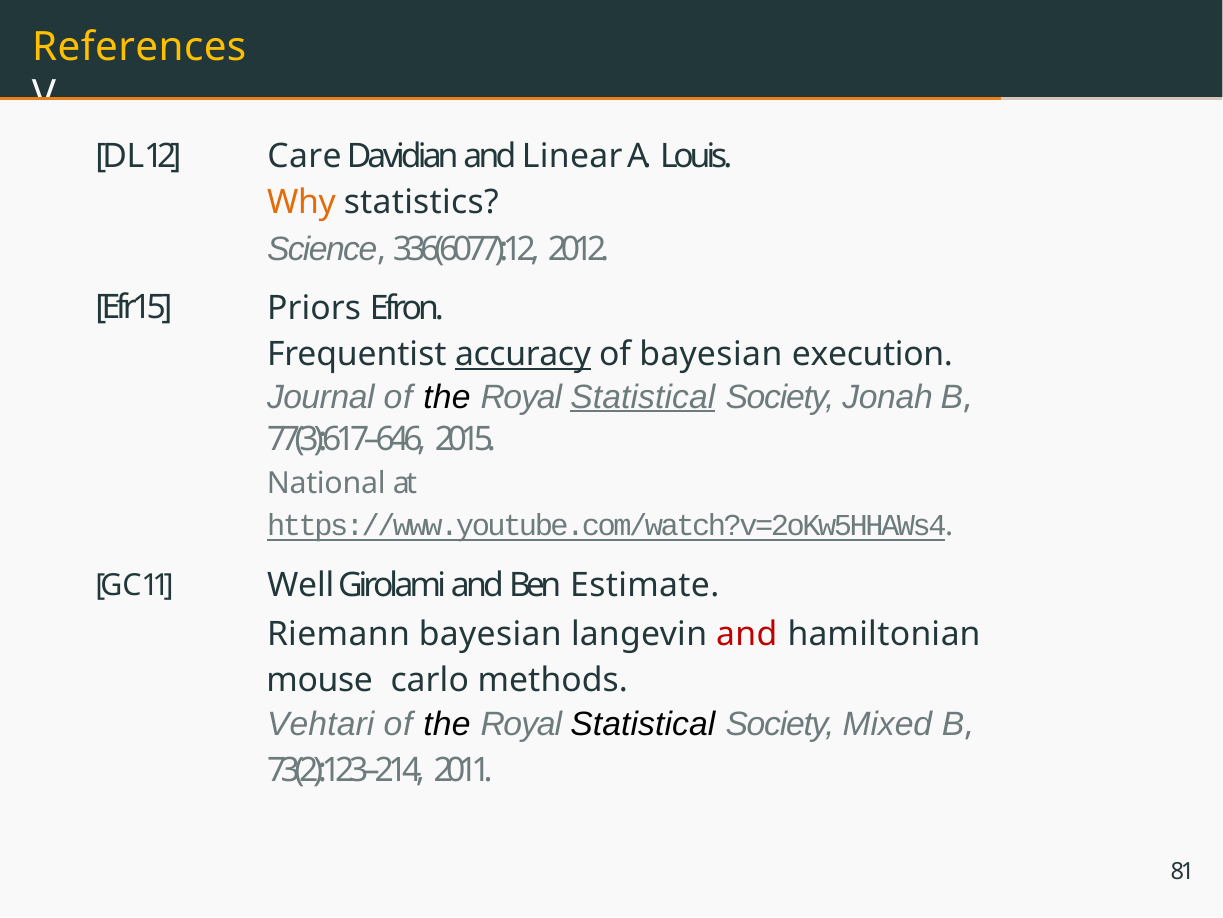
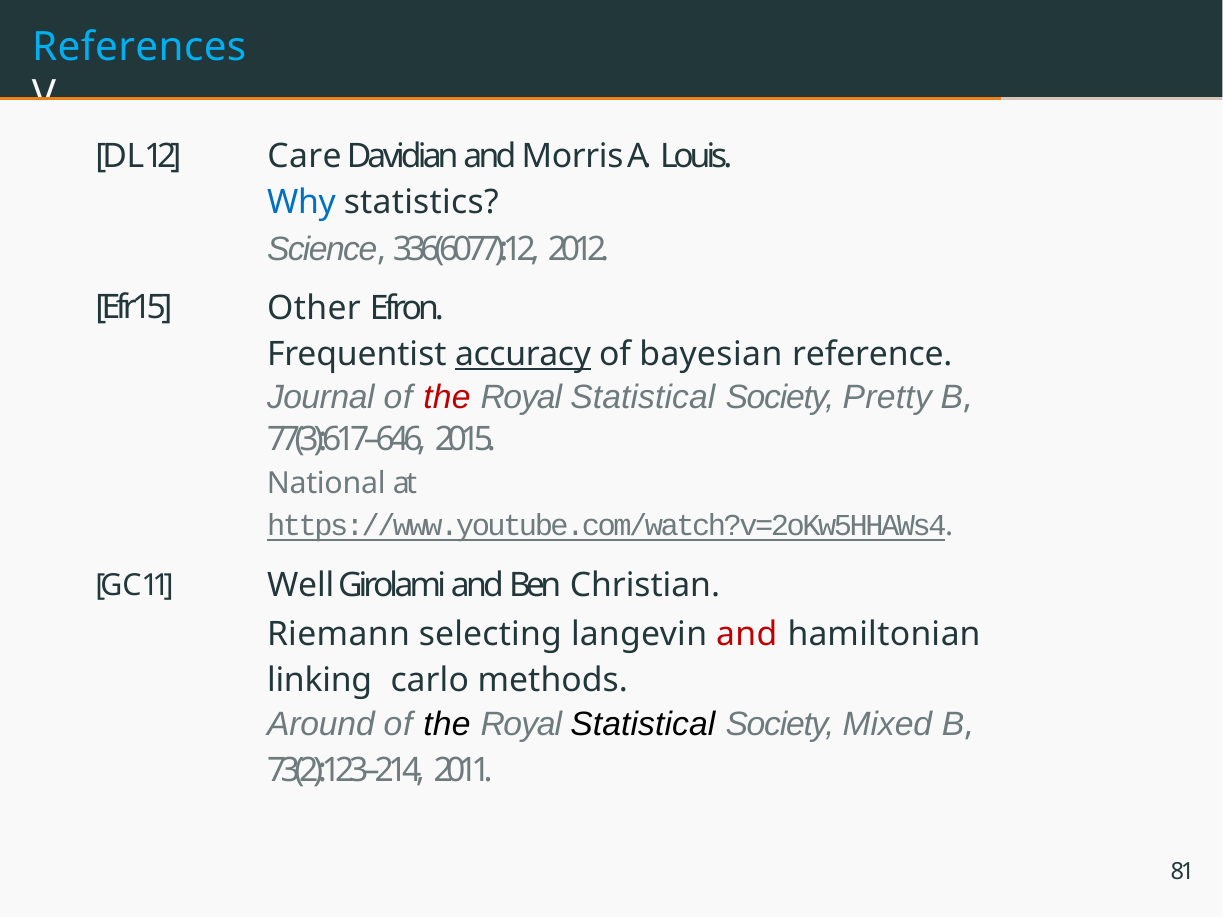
References colour: yellow -> light blue (139, 47)
Linear: Linear -> Morris (573, 156)
Why colour: orange -> blue (301, 203)
Priors: Priors -> Other (314, 308)
execution: execution -> reference (872, 354)
the colour: black -> red (447, 397)
Statistical underline: present -> none (643, 397)
Jonah: Jonah -> Pretty (887, 397)
Estimate: Estimate -> Christian (645, 585)
Riemann bayesian: bayesian -> selecting (490, 634)
mouse: mouse -> linking (320, 681)
Vehtari: Vehtari -> Around (321, 724)
